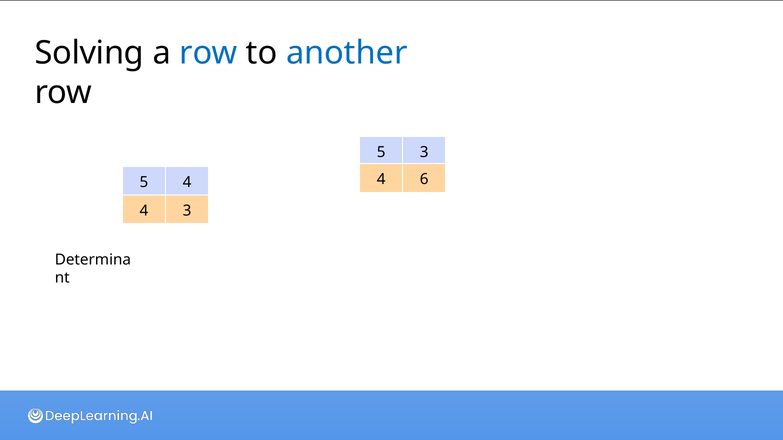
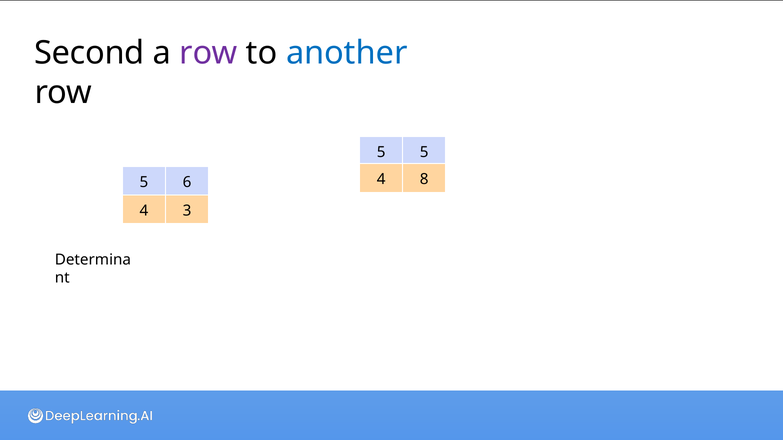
Solving: Solving -> Second (89, 53)
row colour: blue -> purple (208, 53)
5 3: 3 -> 5 (424, 152)
6: 6 -> 8 (424, 179)
5 4: 4 -> 6 (187, 183)
